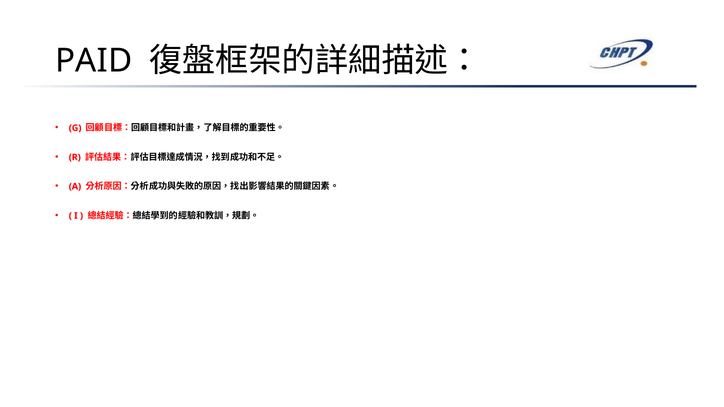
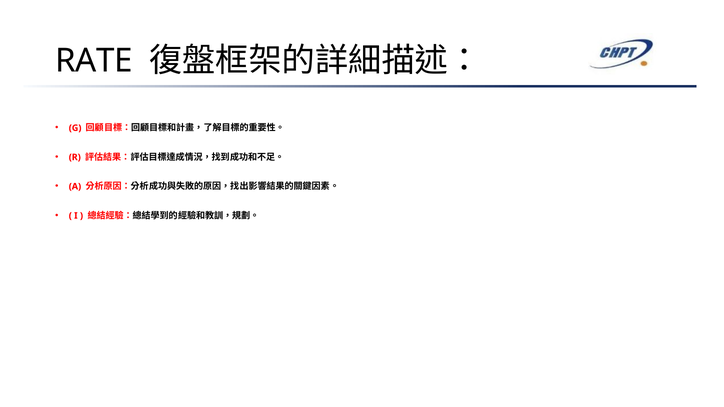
PAID: PAID -> RATE (94, 61)
